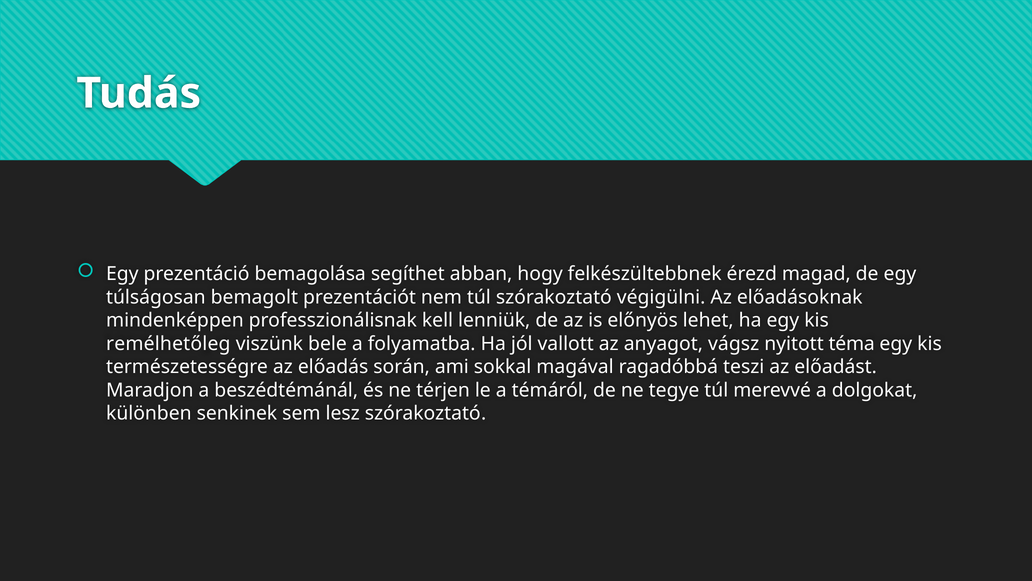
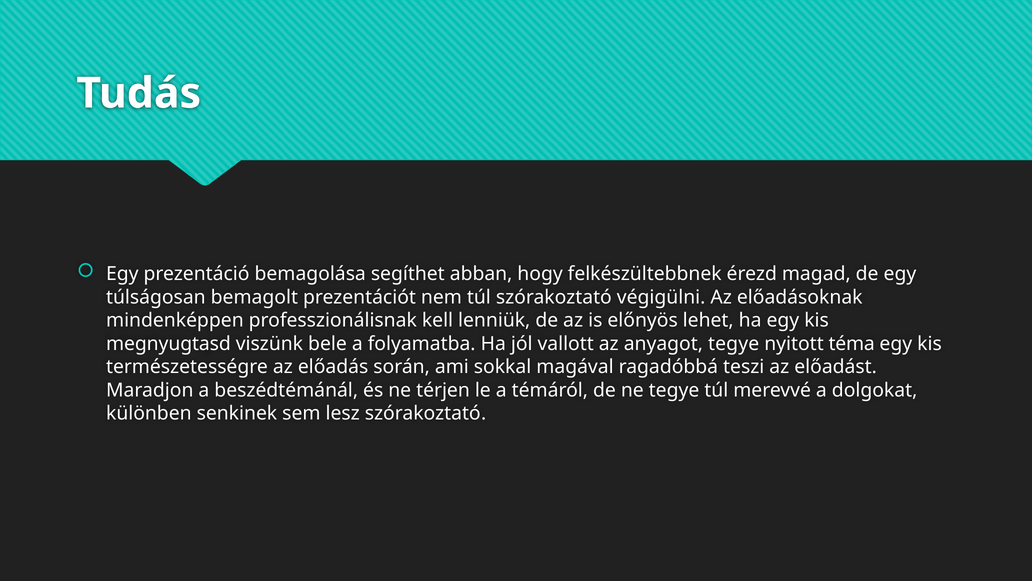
remélhetőleg: remélhetőleg -> megnyugtasd (168, 343)
anyagot vágsz: vágsz -> tegye (734, 343)
